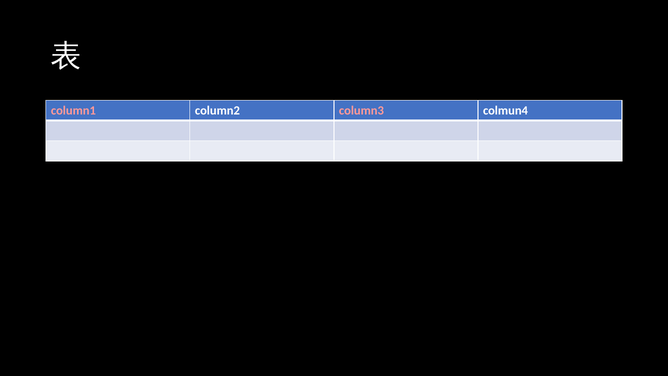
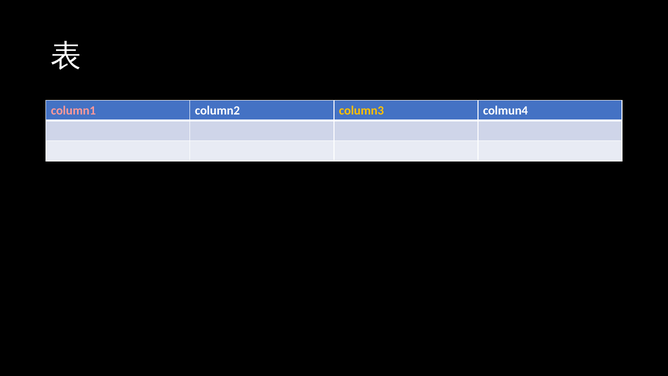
column3 colour: pink -> yellow (361, 110)
